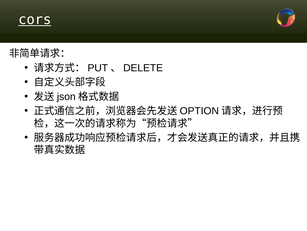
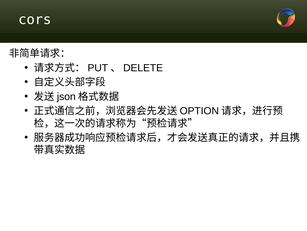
cors underline: present -> none (35, 20)
